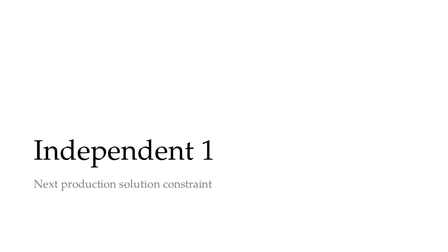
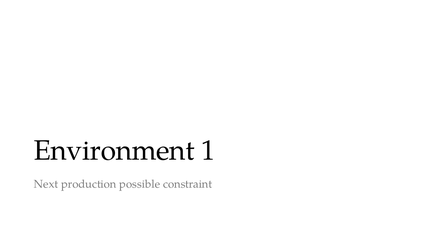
Independent: Independent -> Environment (114, 151)
solution: solution -> possible (140, 184)
